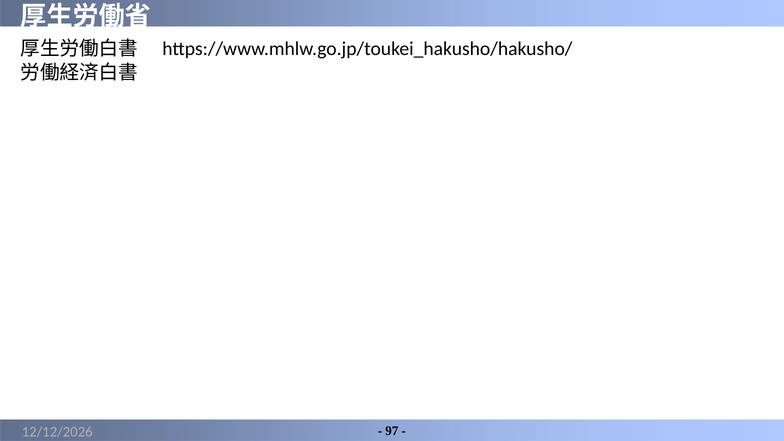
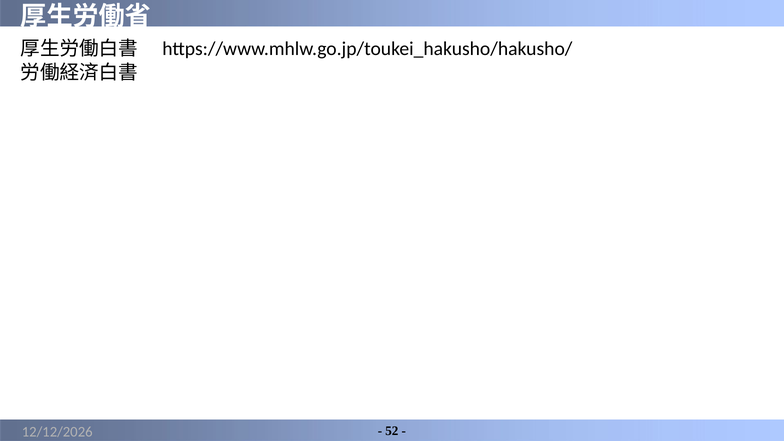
97: 97 -> 52 (392, 431)
